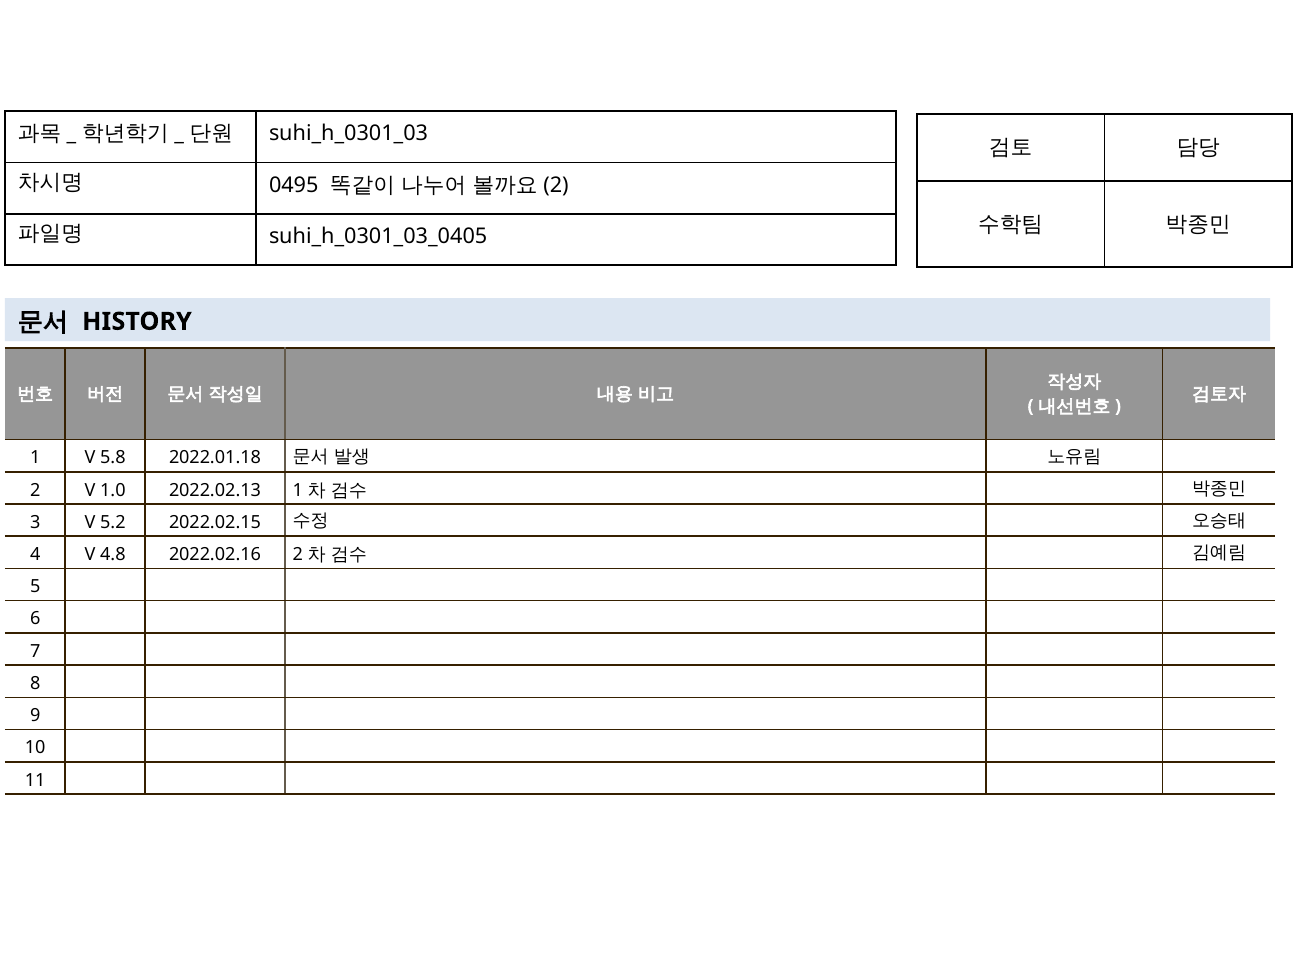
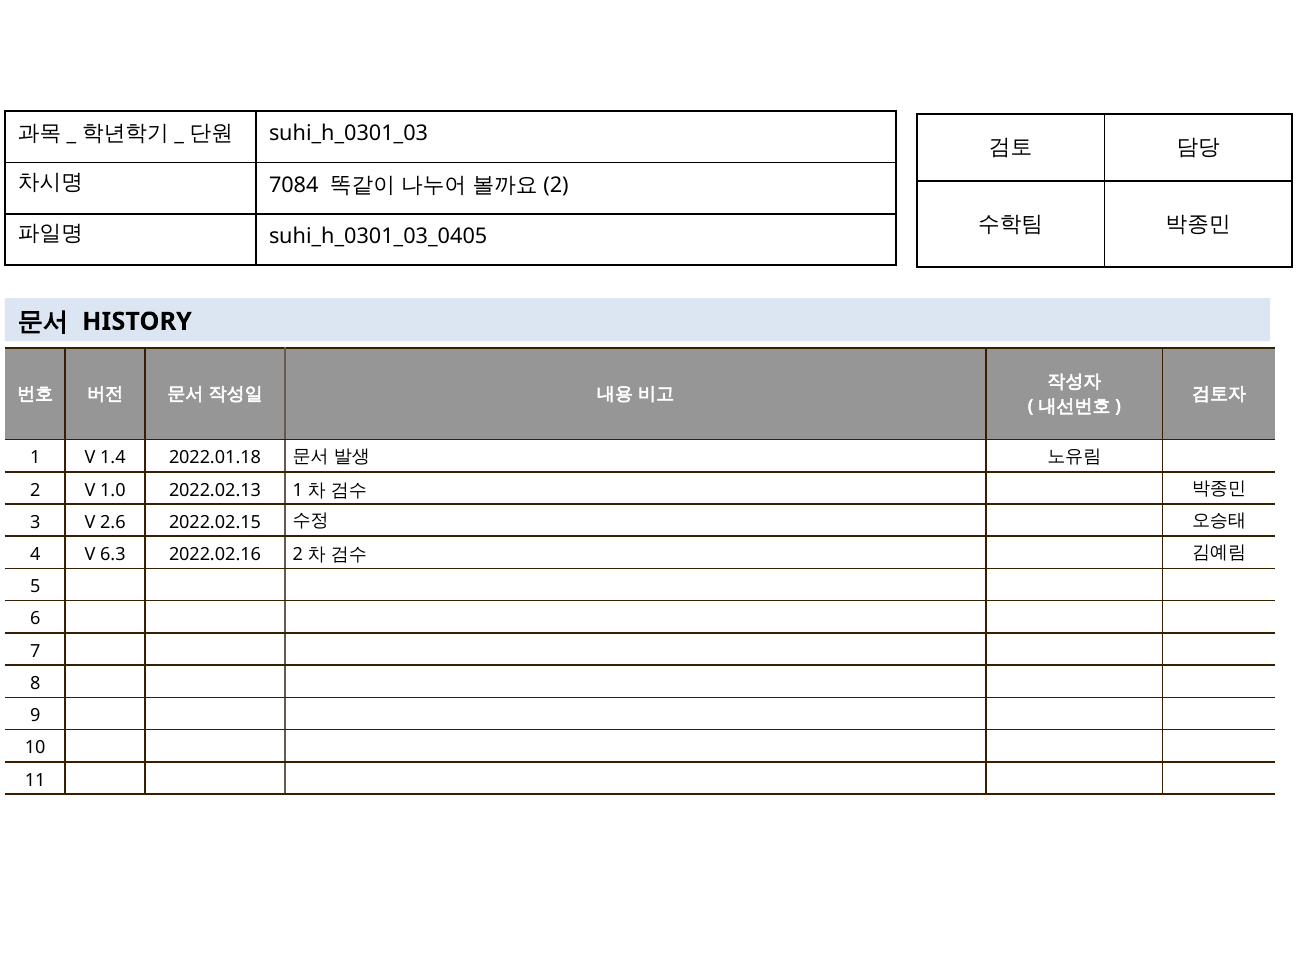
0495: 0495 -> 7084 (294, 185)
5.8: 5.8 -> 1.4 (113, 458)
5.2: 5.2 -> 2.6 (113, 523)
4.8: 4.8 -> 6.3 (113, 555)
